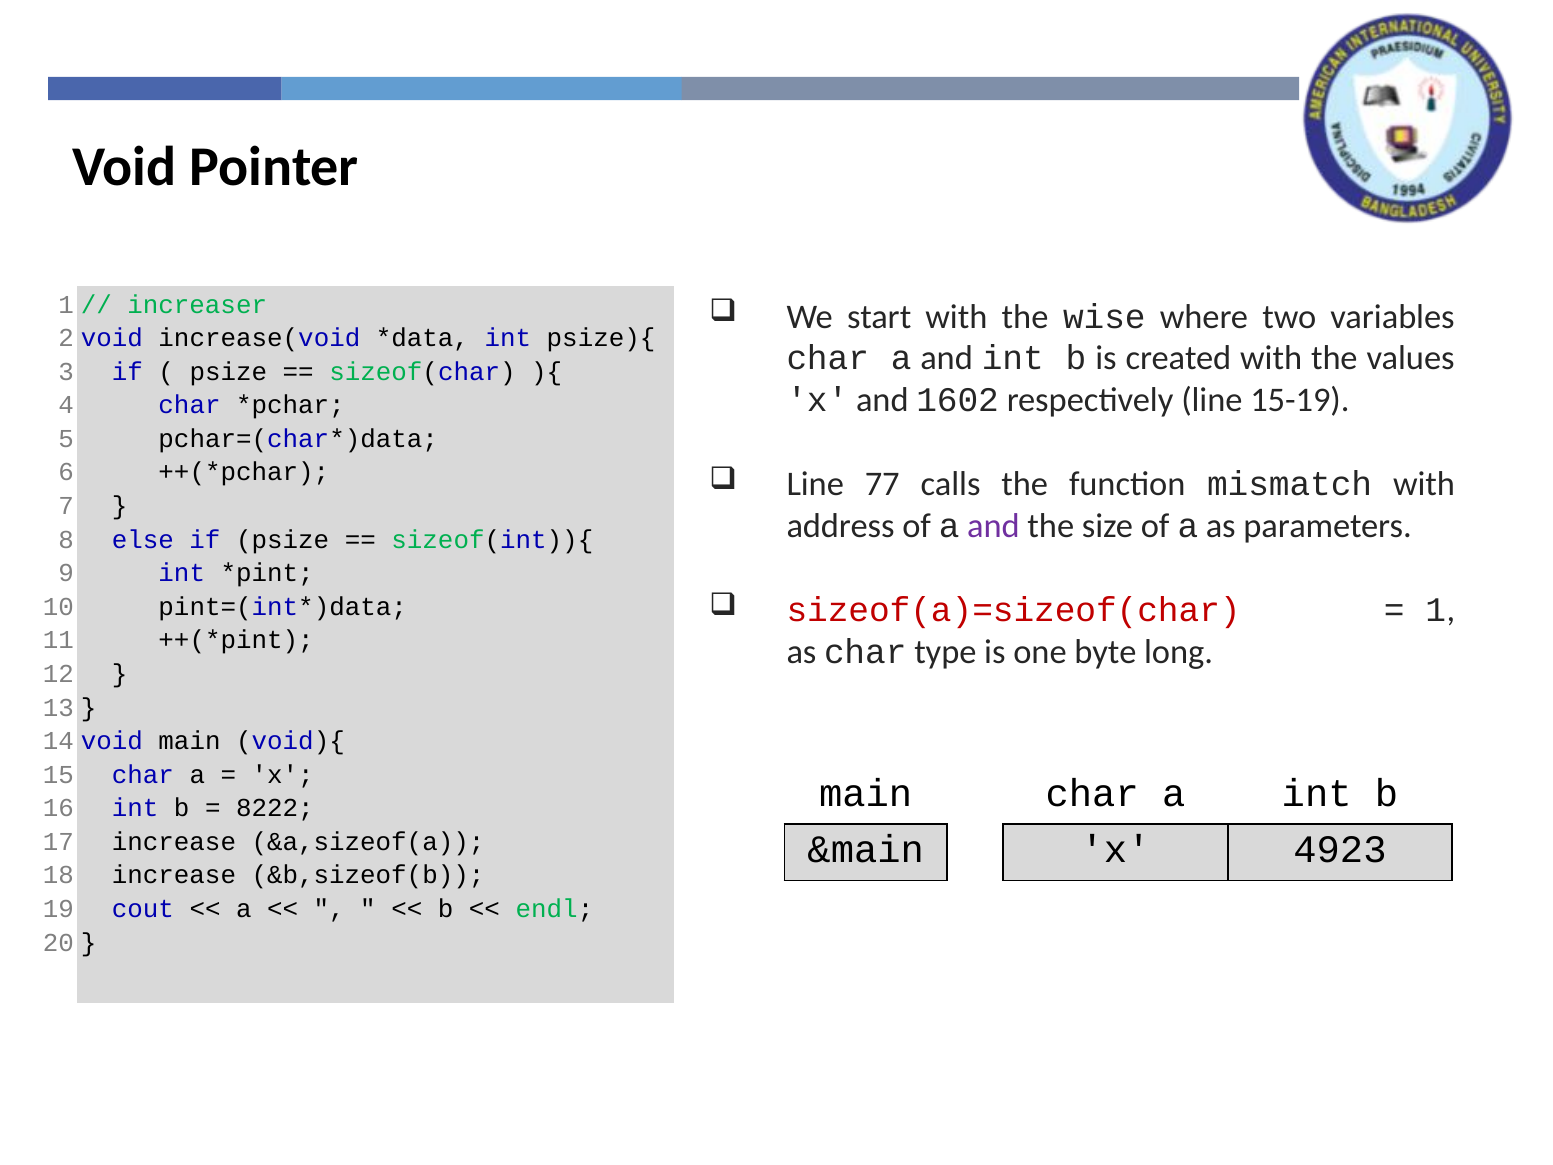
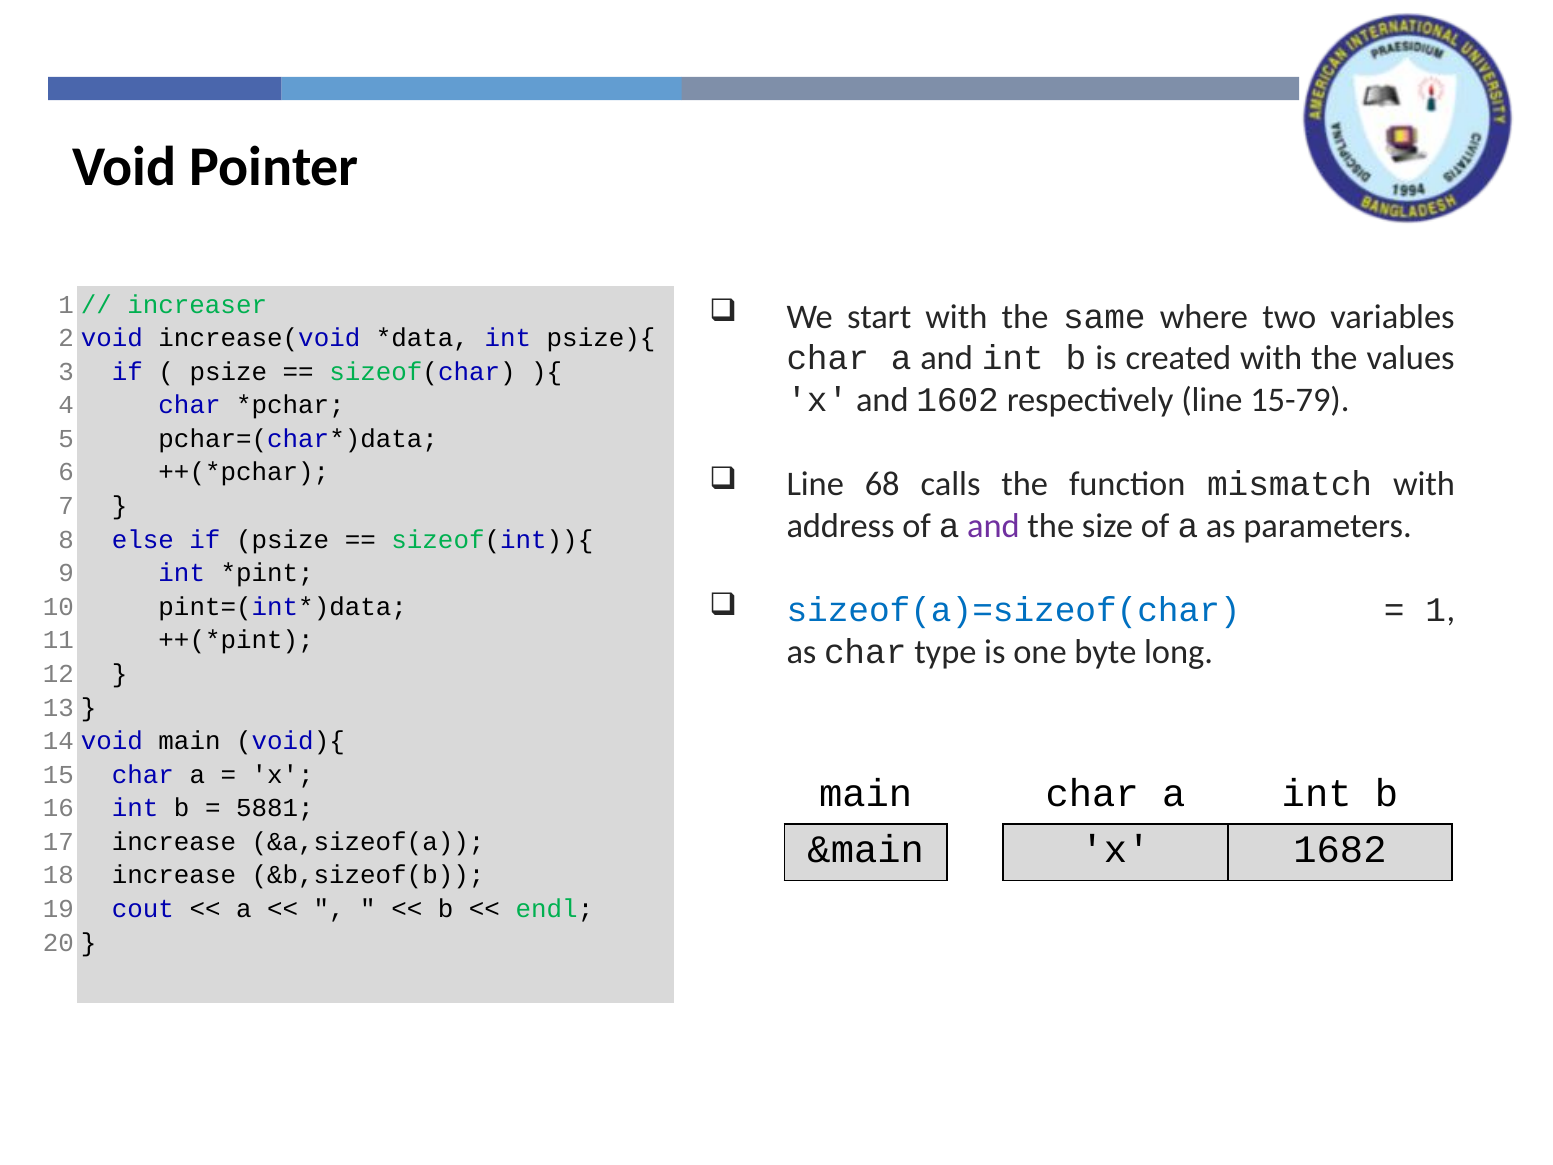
wise: wise -> same (1104, 317)
15-19: 15-19 -> 15-79 (1300, 400)
77: 77 -> 68 (882, 484)
sizeof(a)=sizeof(char colour: red -> blue (1014, 610)
8222: 8222 -> 5881 (275, 808)
4923: 4923 -> 1682 (1340, 850)
